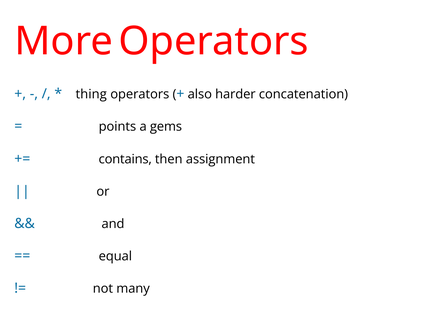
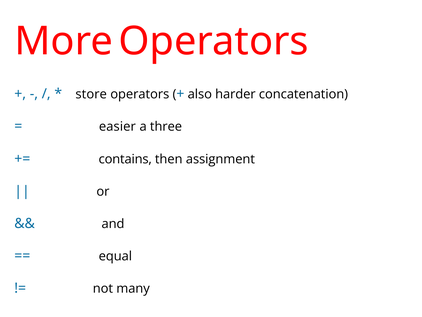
thing: thing -> store (91, 94)
points: points -> easier (117, 127)
gems: gems -> three (166, 127)
